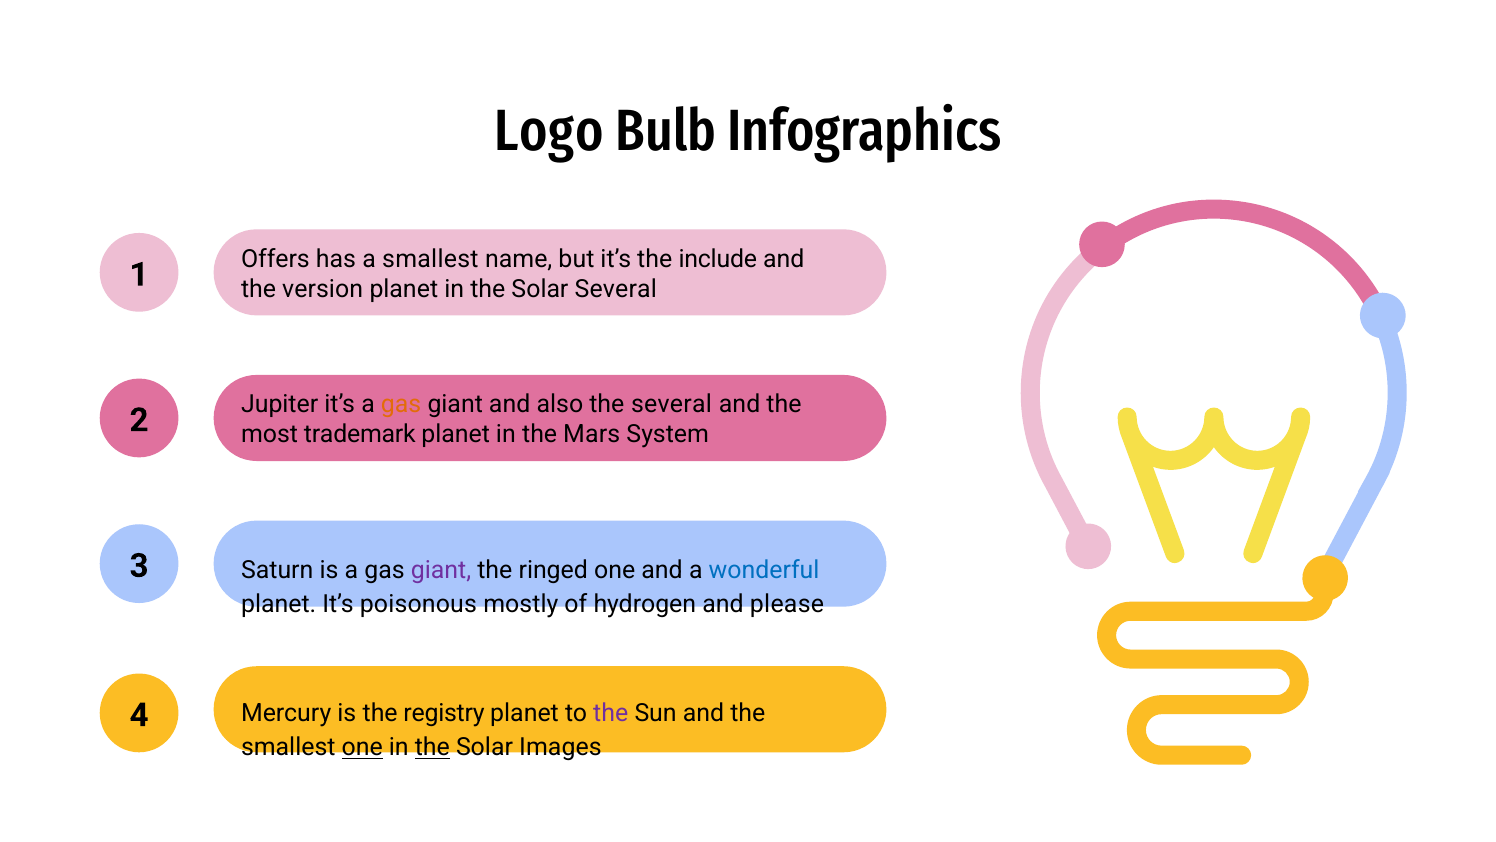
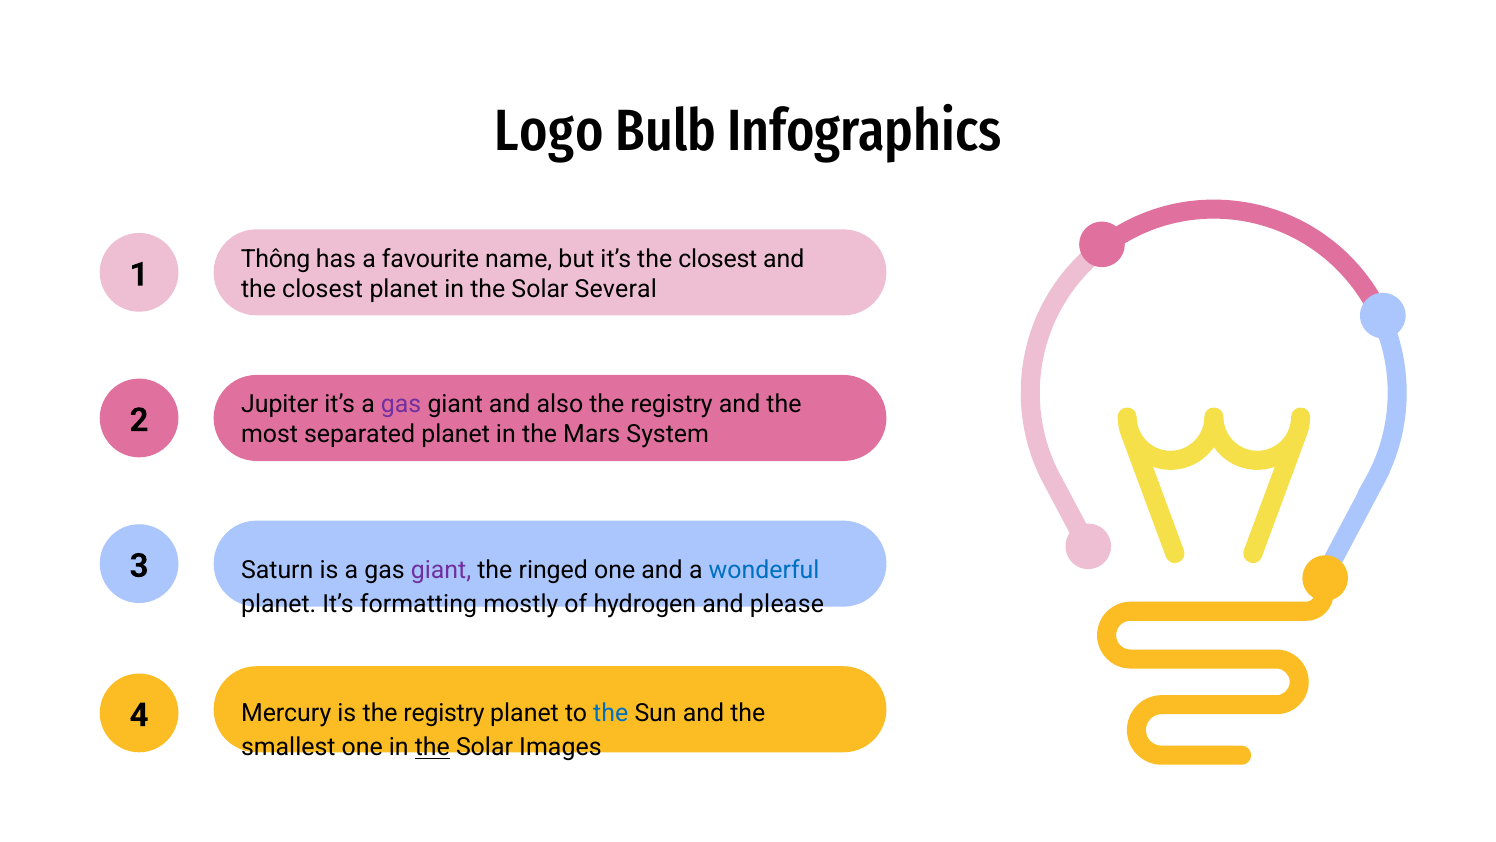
Offers: Offers -> Thông (276, 259)
a smallest: smallest -> favourite (431, 259)
it’s the include: include -> closest (718, 259)
version: version -> closest (323, 289)
gas colour: orange -> purple (401, 404)
also the several: several -> registry (672, 404)
trademark: trademark -> separated (360, 434)
poisonous: poisonous -> formatting (418, 604)
the colour: purple -> blue (611, 713)
one underline: present -> none (362, 747)
